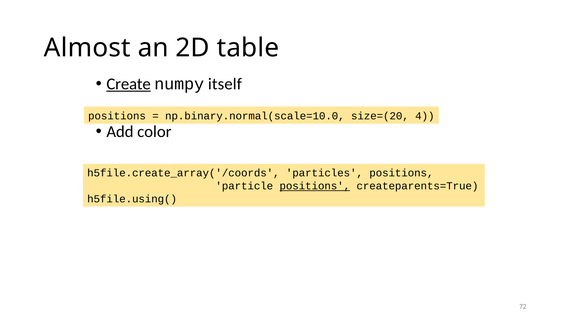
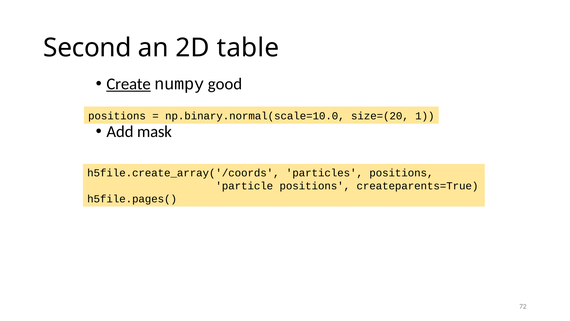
Almost: Almost -> Second (87, 48)
itself: itself -> good (225, 84)
4: 4 -> 1 (425, 116)
color: color -> mask (154, 132)
positions underline: present -> none (315, 186)
h5file.using(: h5file.using( -> h5file.pages( (132, 199)
